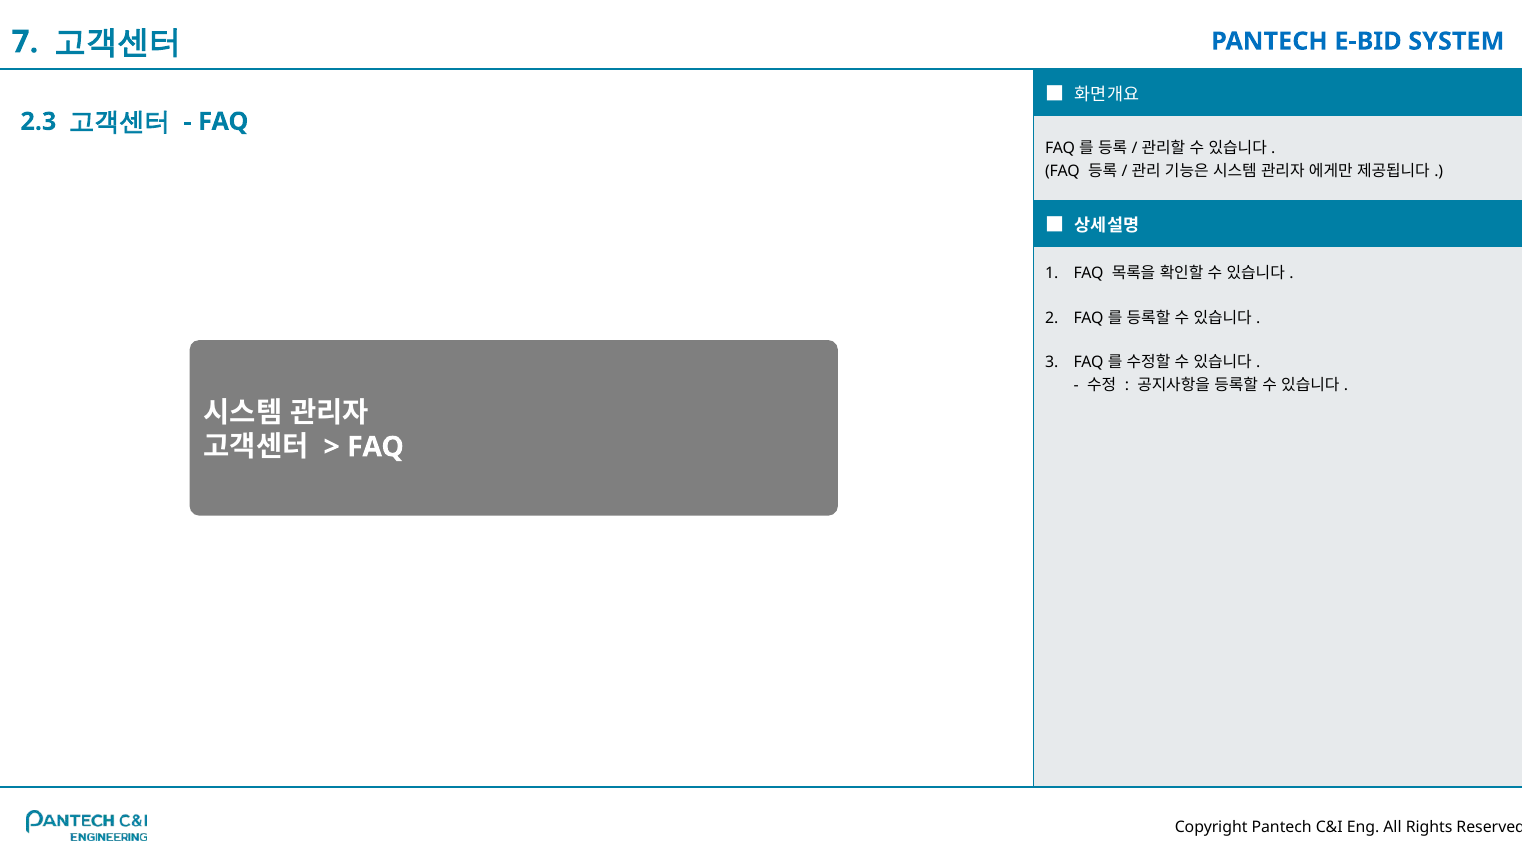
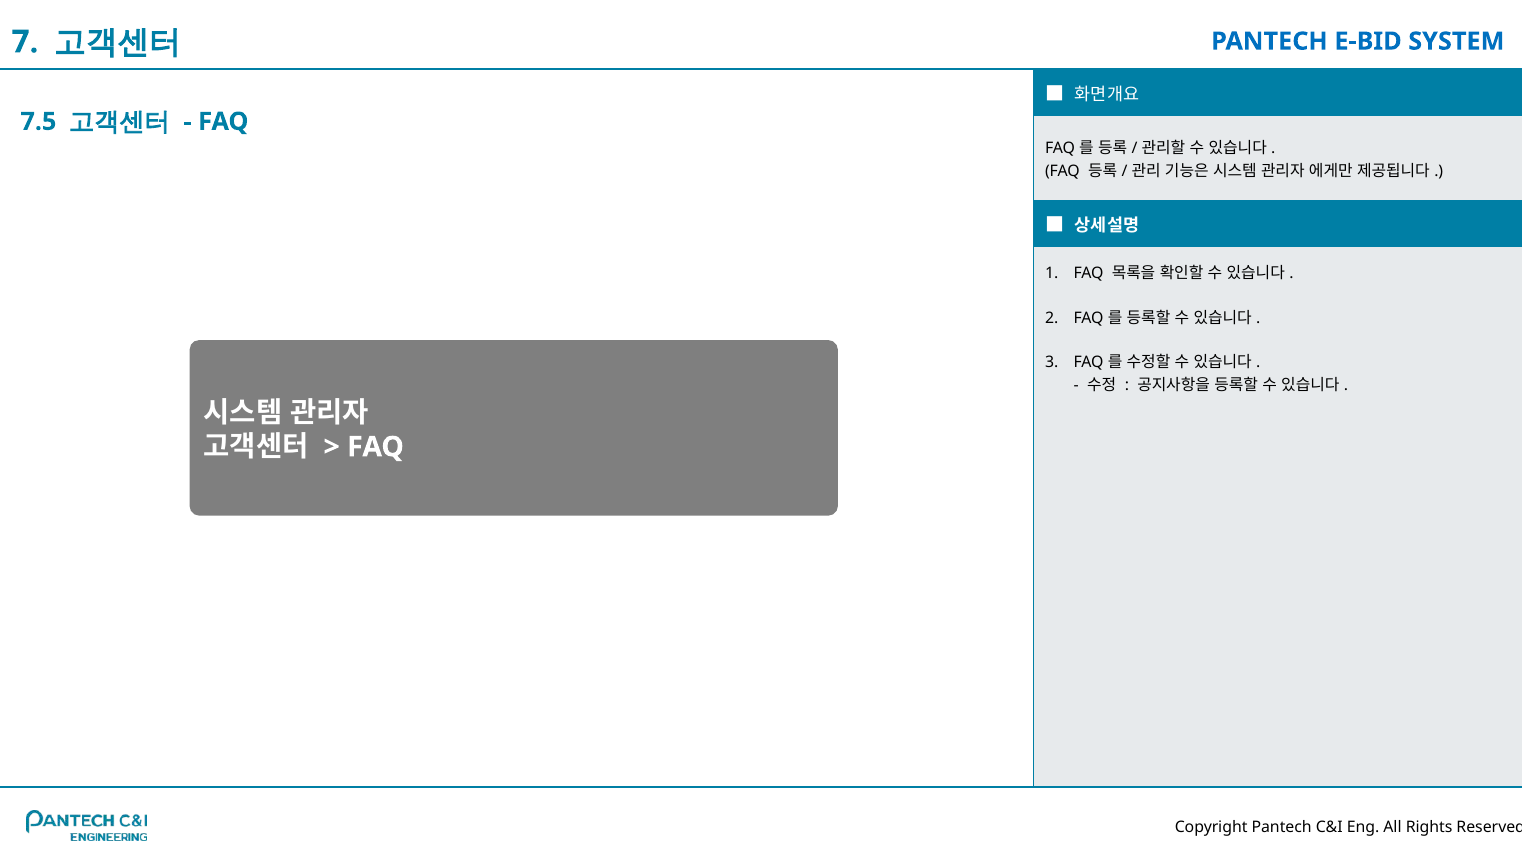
2.3: 2.3 -> 7.5 (38, 122)
